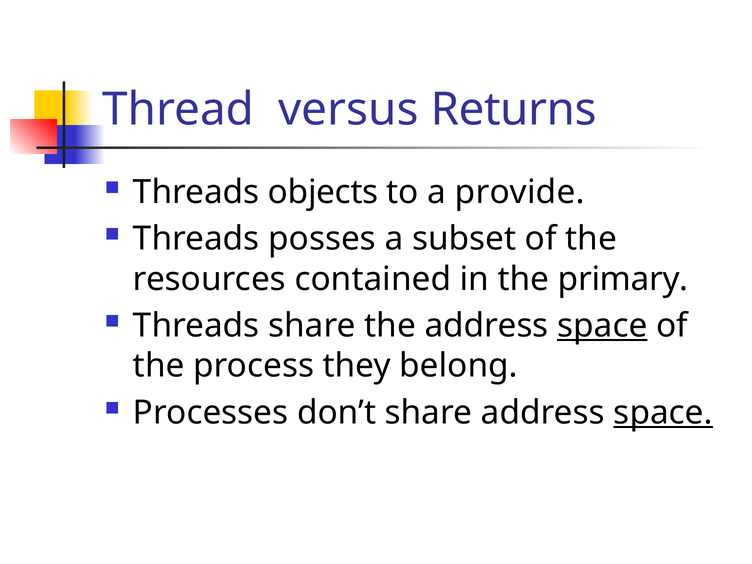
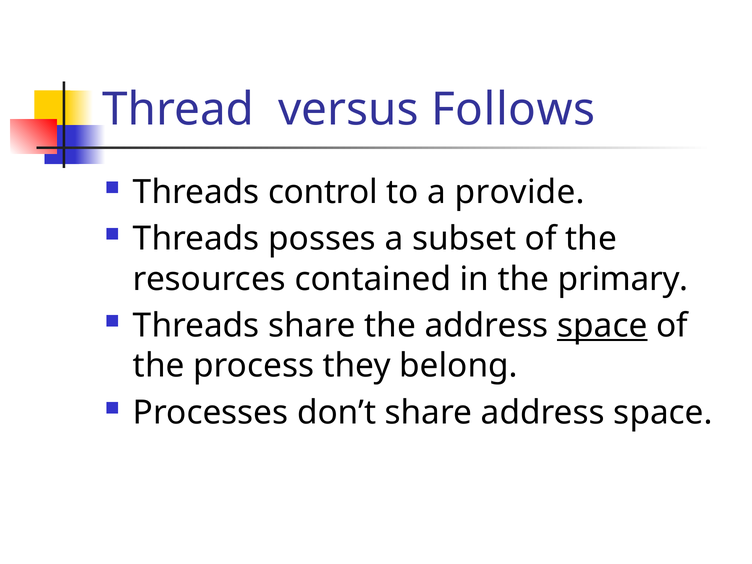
Returns: Returns -> Follows (513, 110)
objects: objects -> control (323, 192)
space underline: present -> none (663, 413)
